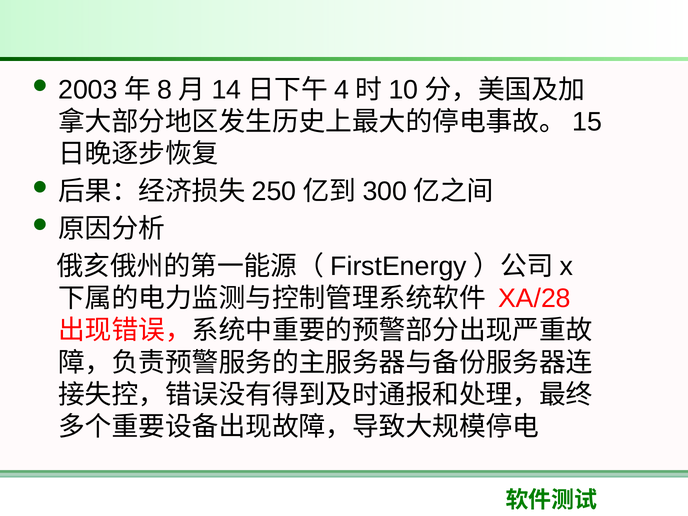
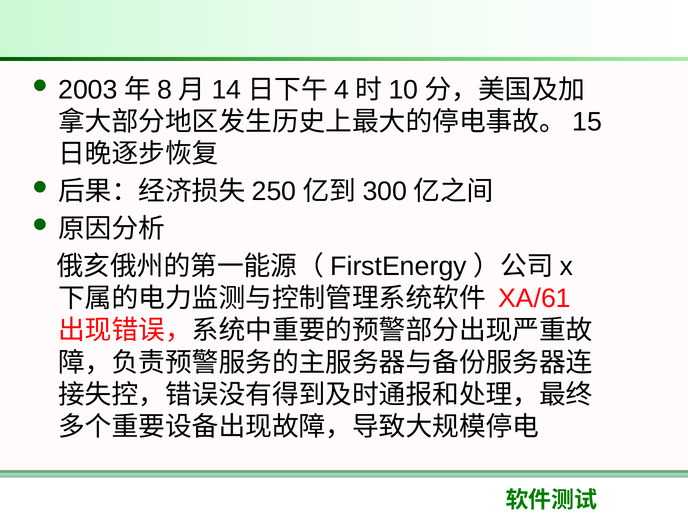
XA/28: XA/28 -> XA/61 (534, 299)
